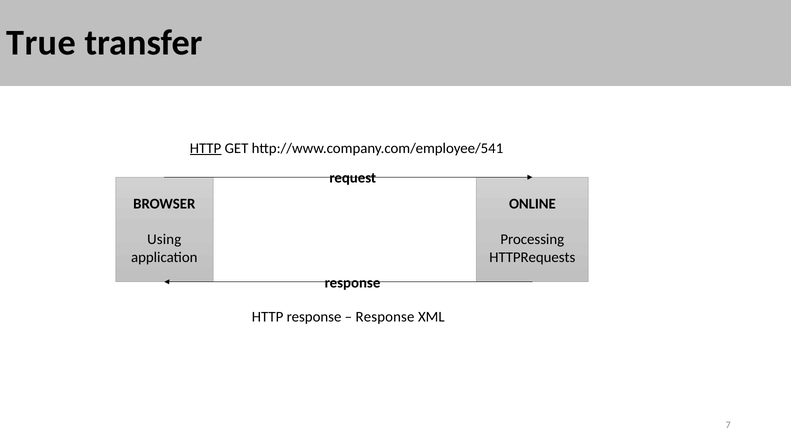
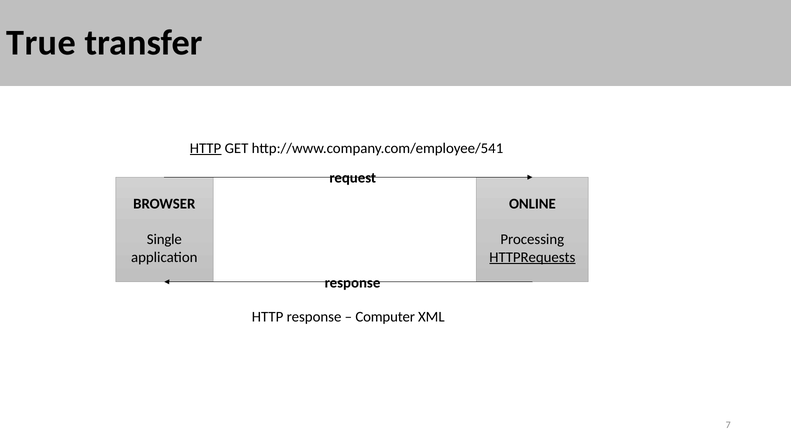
Using: Using -> Single (164, 239)
HTTPRequests underline: none -> present (532, 257)
Response: Response -> Computer (385, 317)
